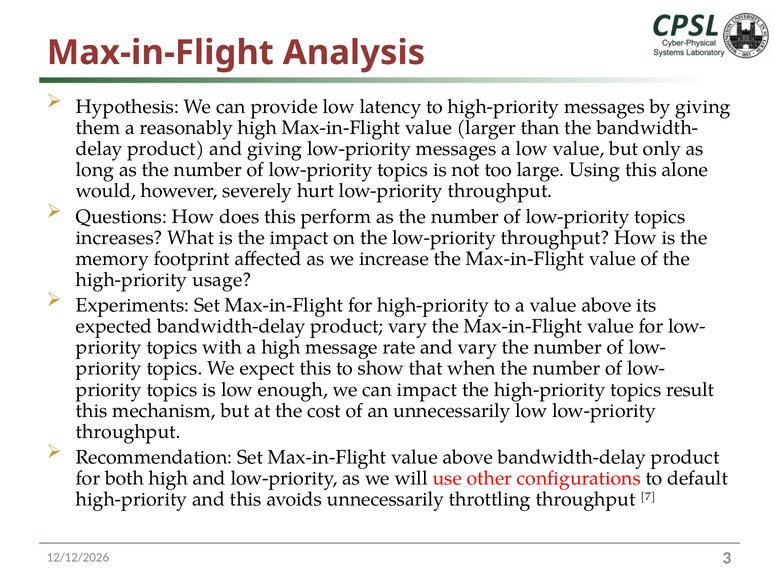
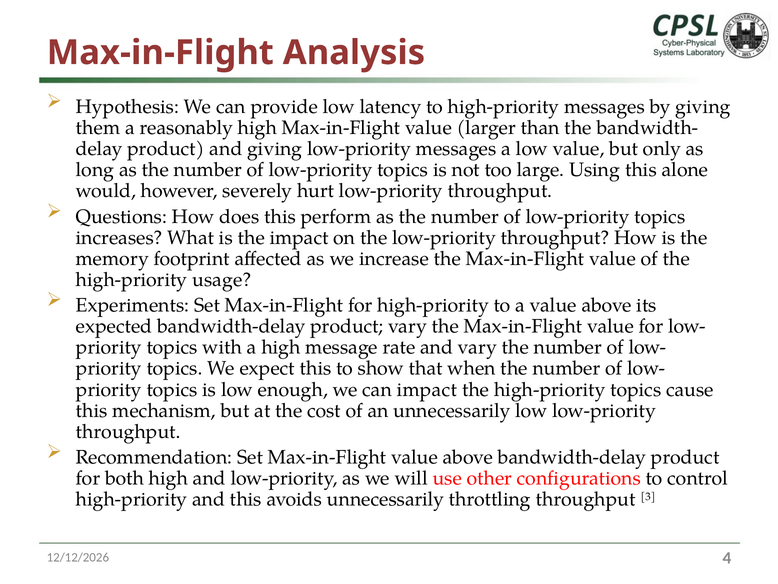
result: result -> cause (690, 389)
default: default -> control (698, 478)
7: 7 -> 3 (648, 496)
3: 3 -> 4 (727, 557)
